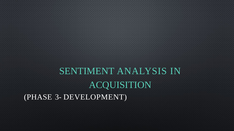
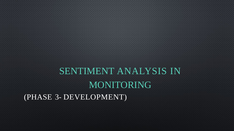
ACQUISITION: ACQUISITION -> MONITORING (120, 85)
